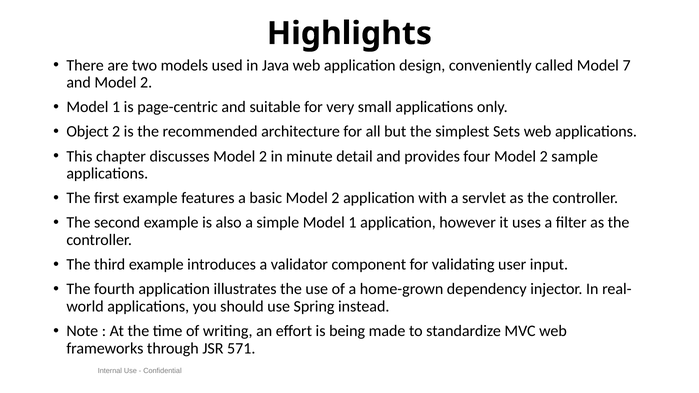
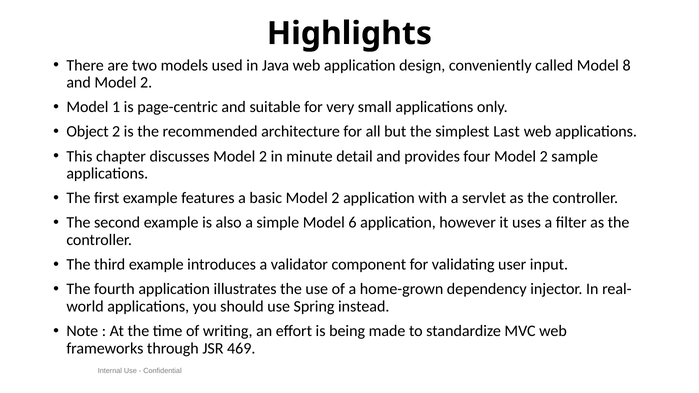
7: 7 -> 8 (627, 65)
Sets: Sets -> Last (507, 132)
simple Model 1: 1 -> 6 (352, 223)
571: 571 -> 469 (241, 348)
